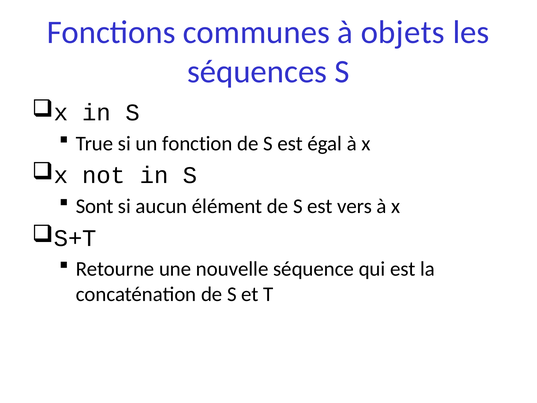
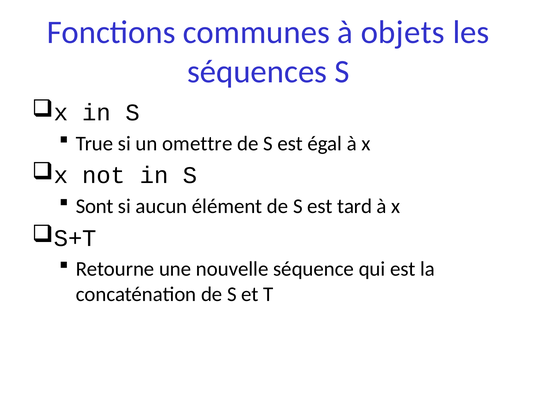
fonction: fonction -> omettre (197, 143)
vers: vers -> tard (355, 206)
